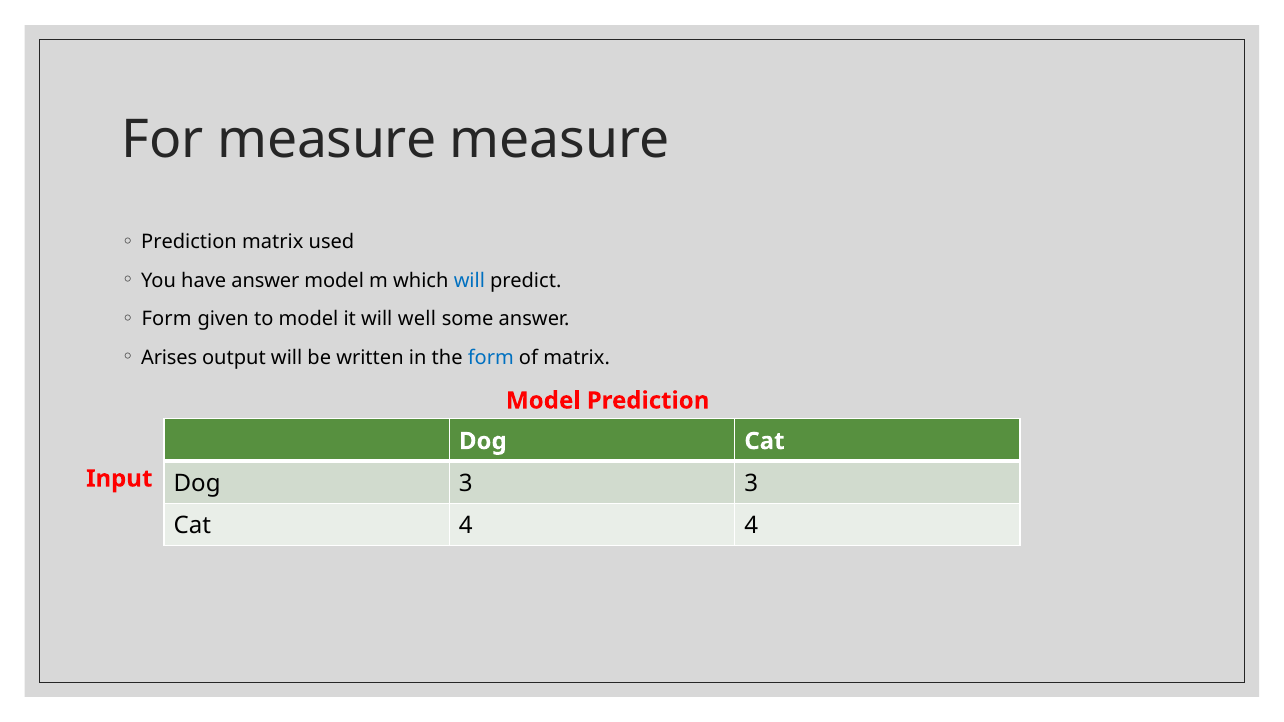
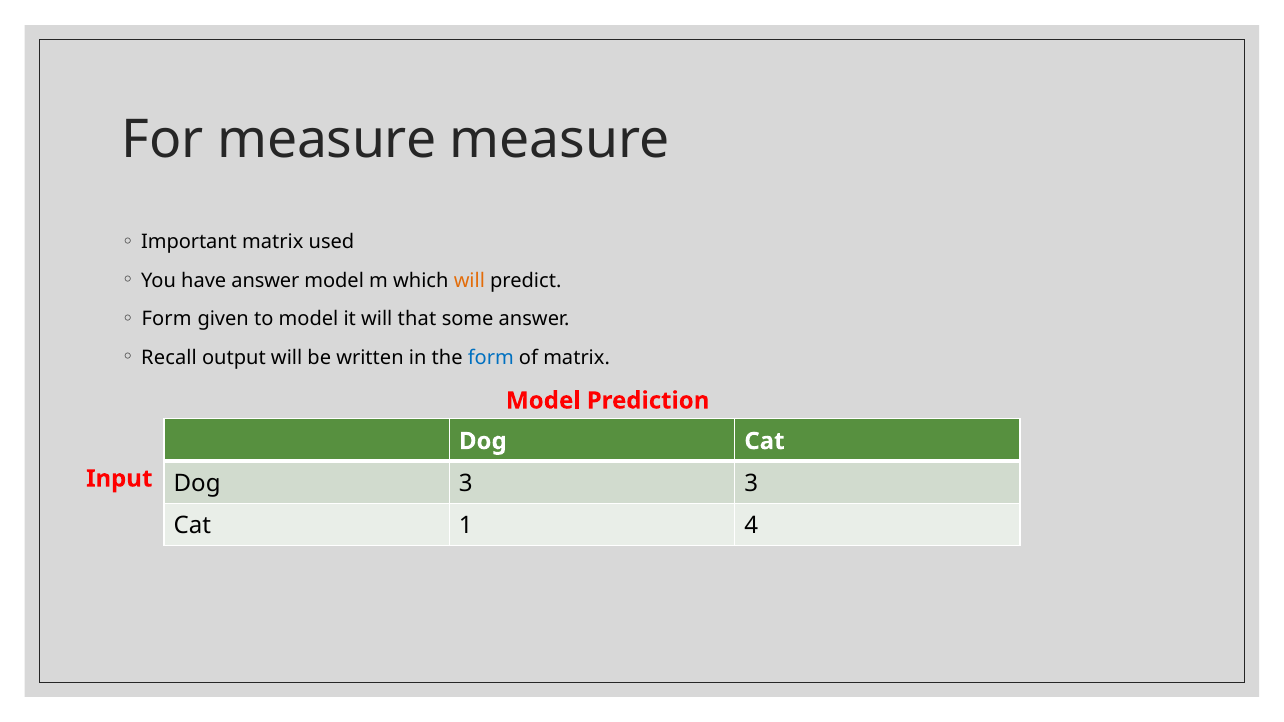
Prediction: Prediction -> Important (189, 242)
will colour: blue -> orange (469, 281)
well: well -> that (417, 319)
Arises: Arises -> Recall (169, 358)
Cat 4: 4 -> 1 (466, 526)
